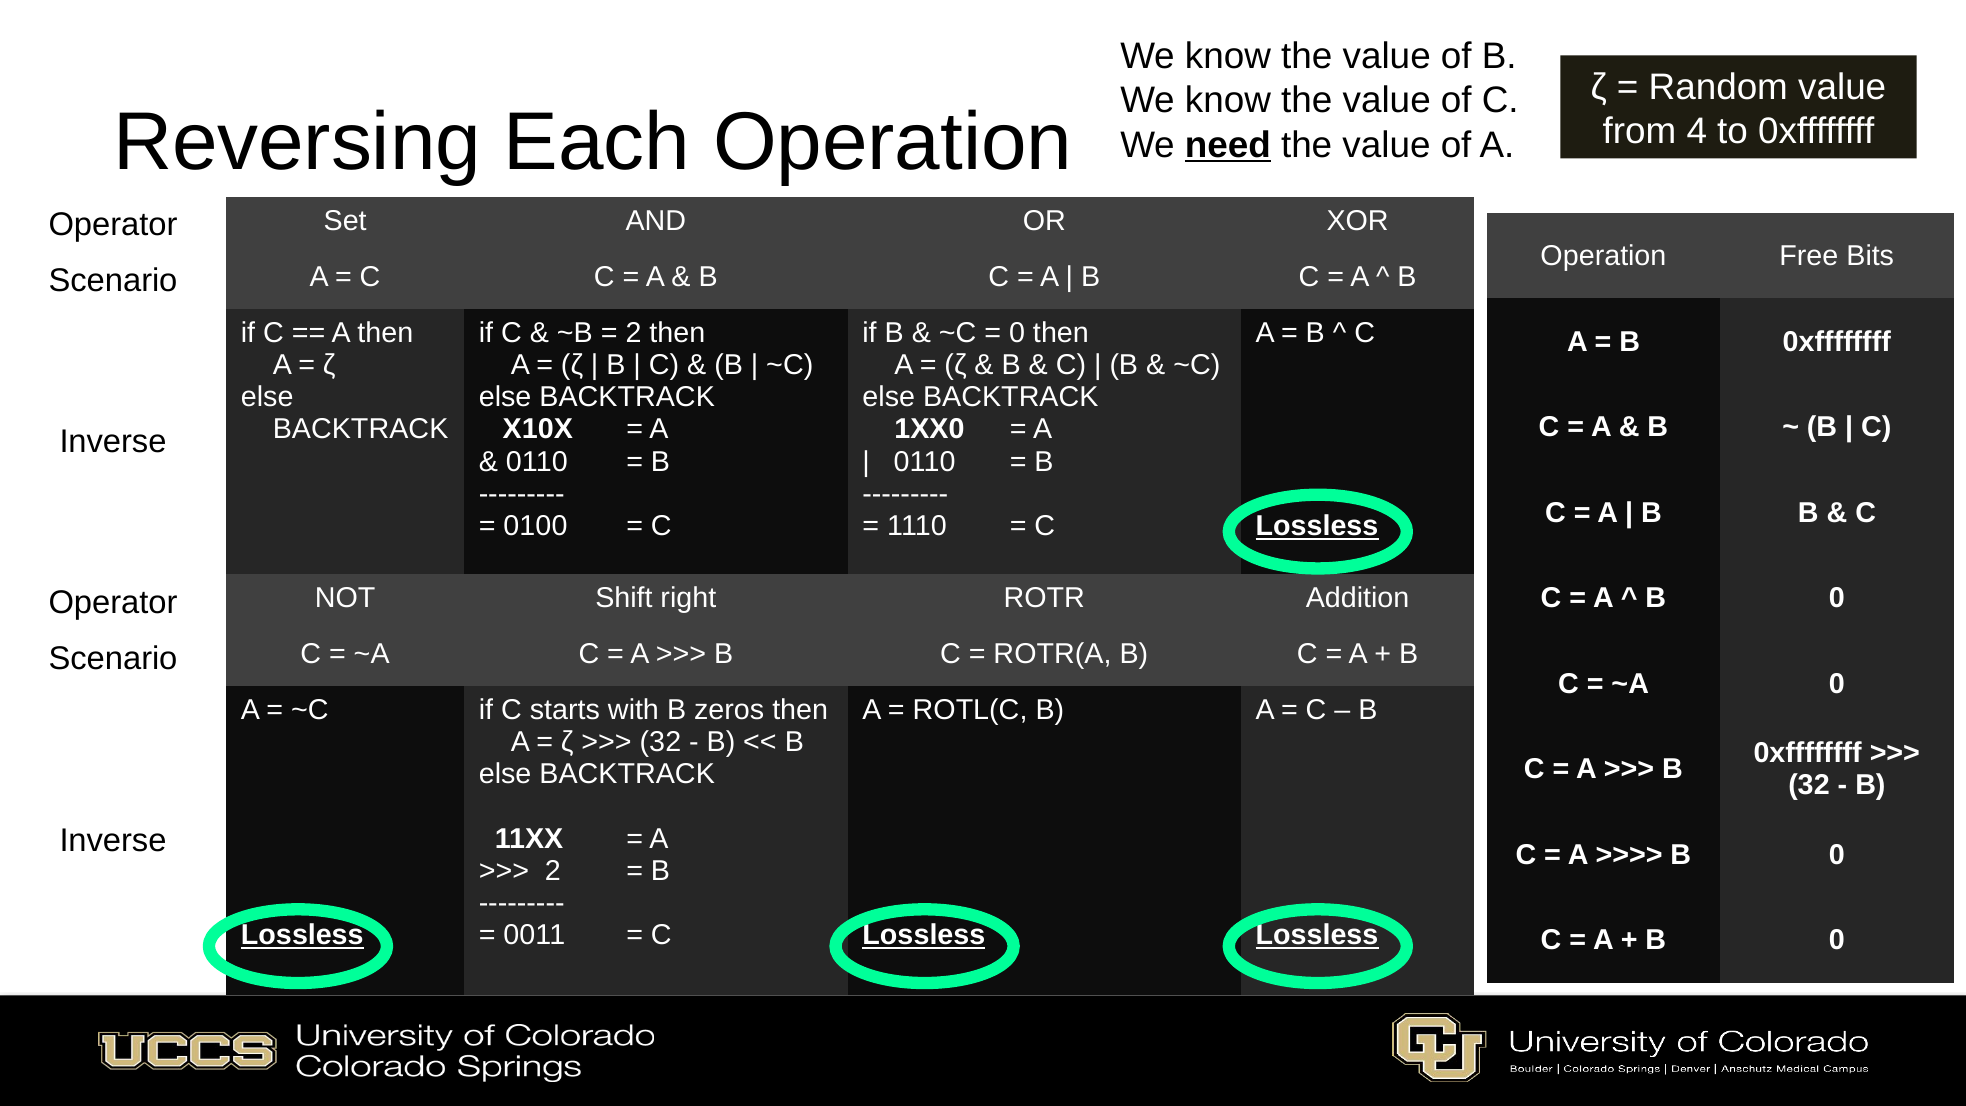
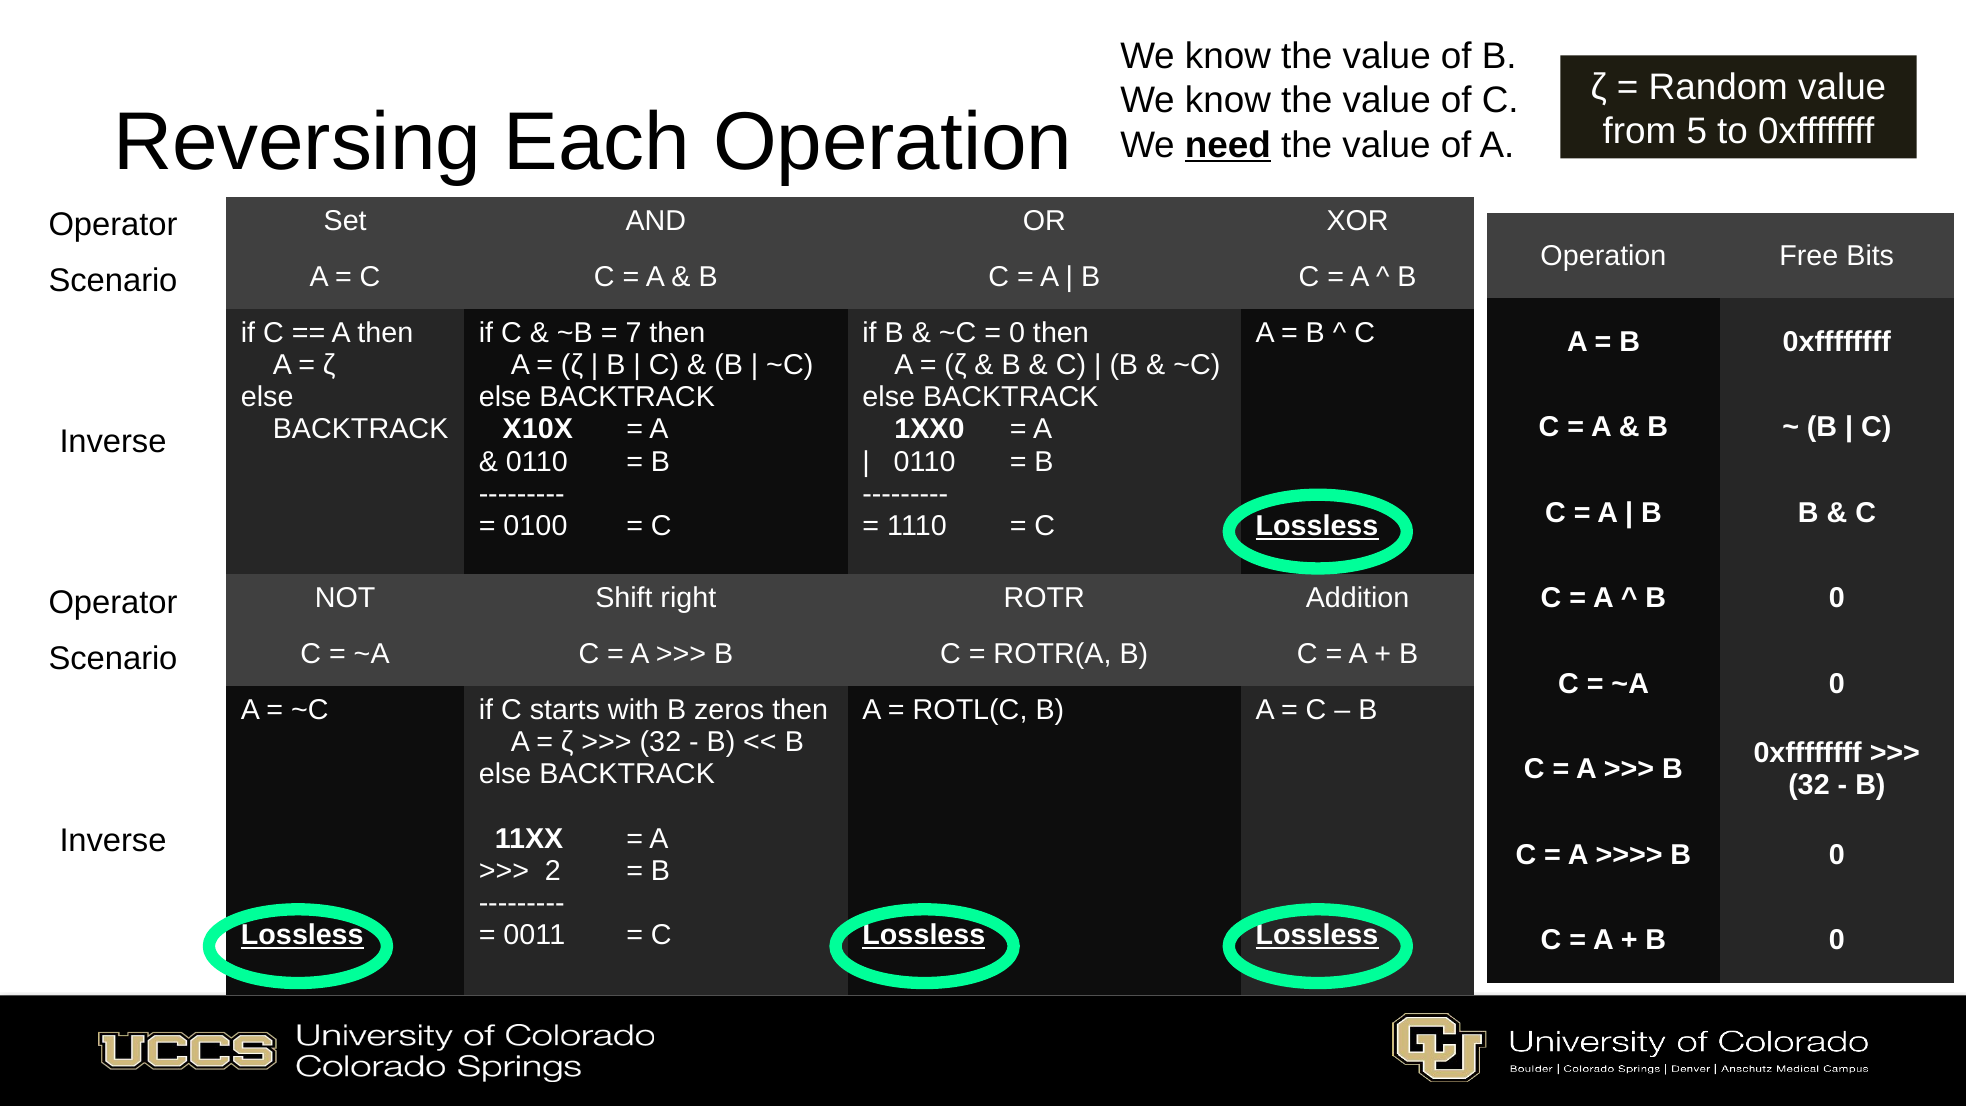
4: 4 -> 5 (1697, 132)
2: 2 -> 7 (634, 333)
